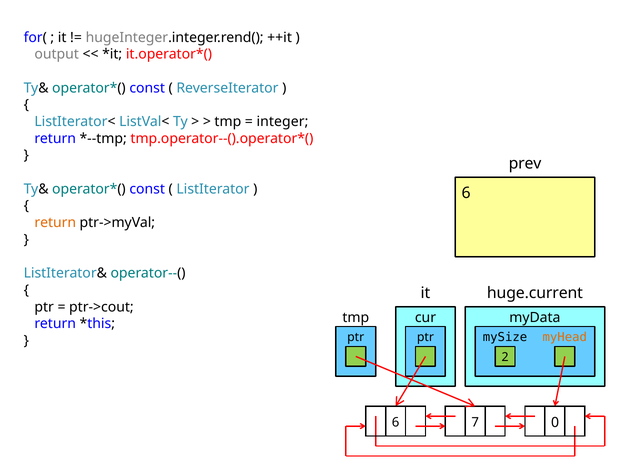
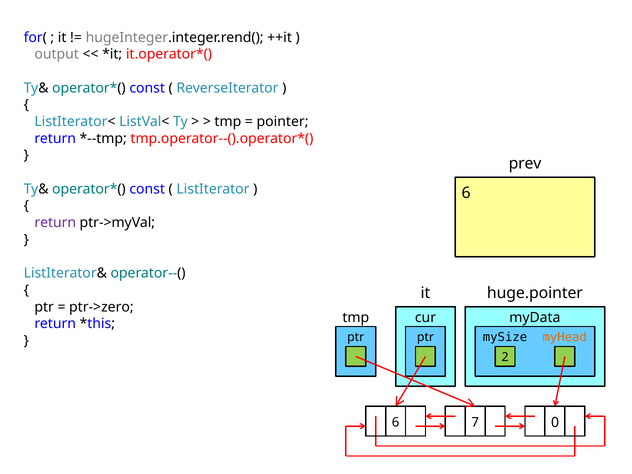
integer: integer -> pointer (283, 122)
return colour: orange -> purple (55, 223)
huge.current: huge.current -> huge.pointer (535, 293)
ptr->cout: ptr->cout -> ptr->zero (101, 307)
